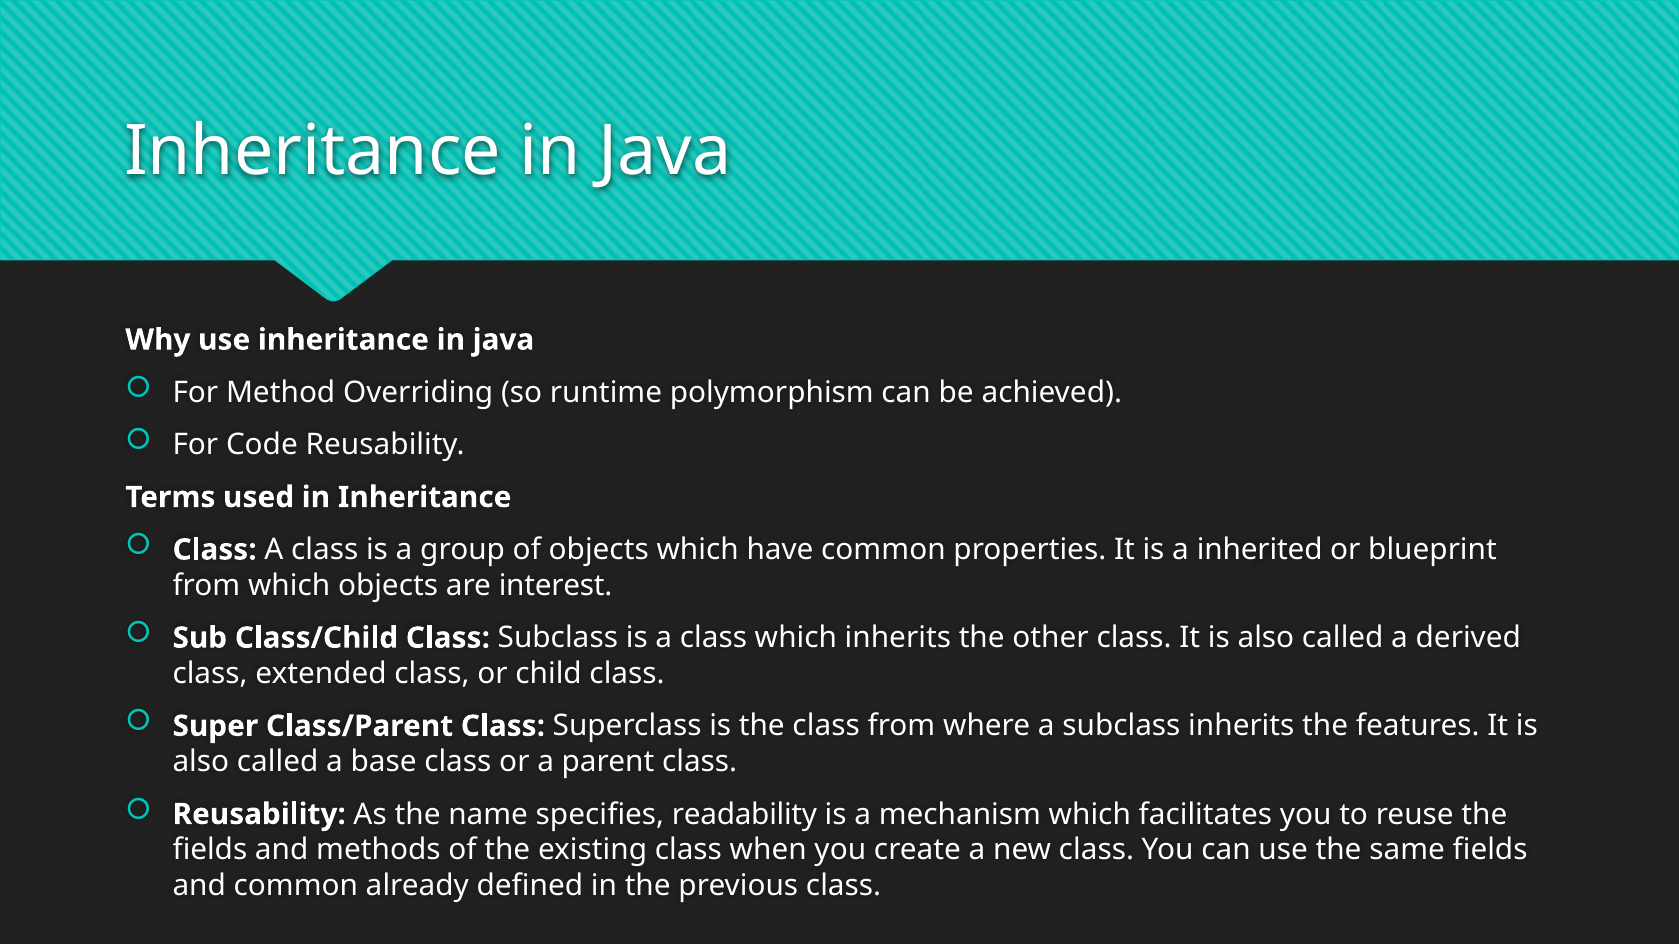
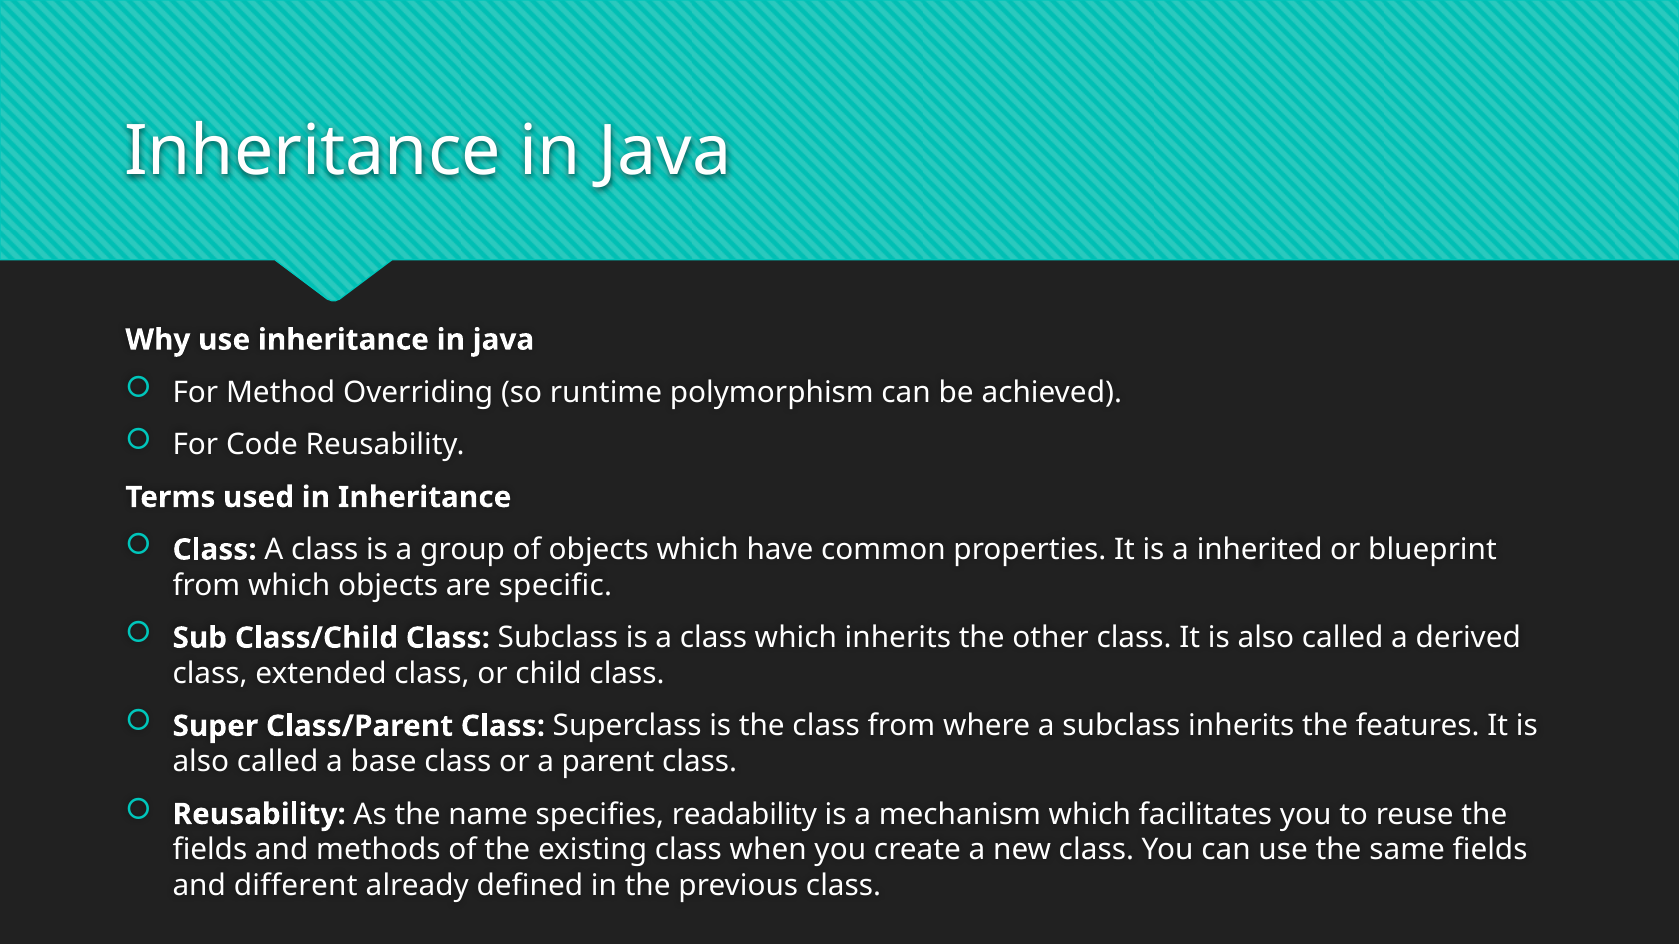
interest: interest -> specific (555, 586)
and common: common -> different (296, 886)
